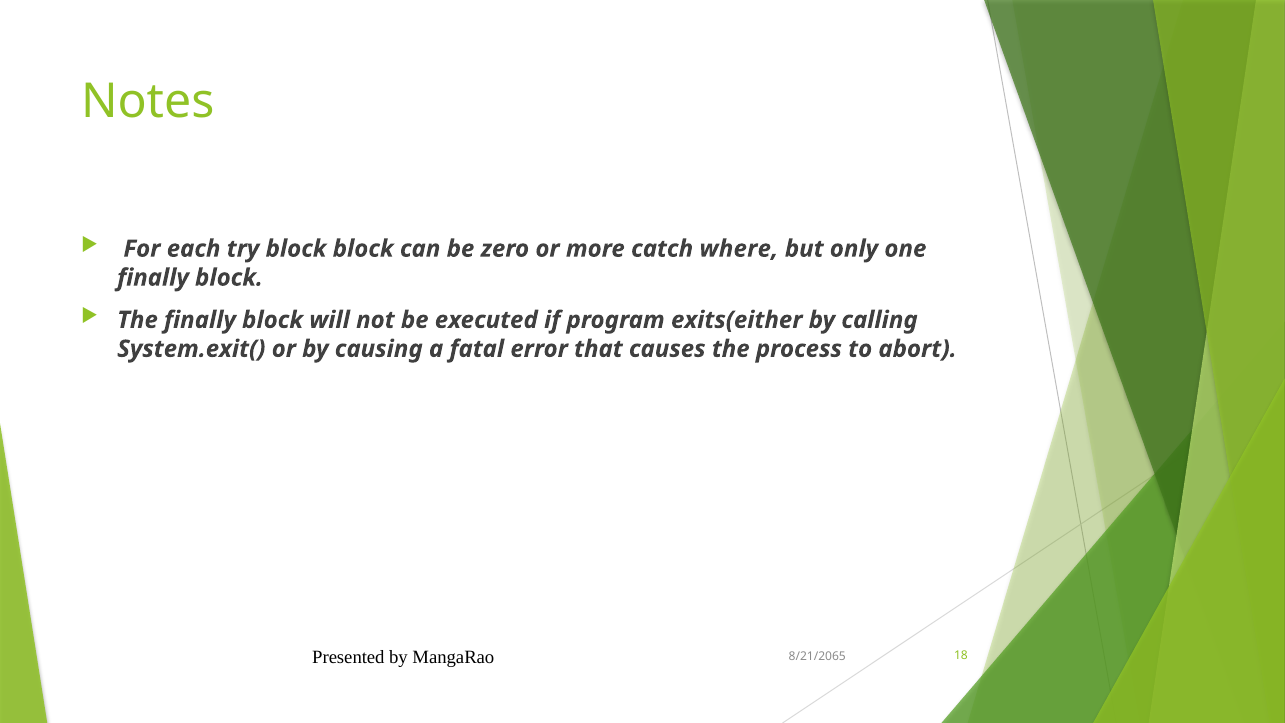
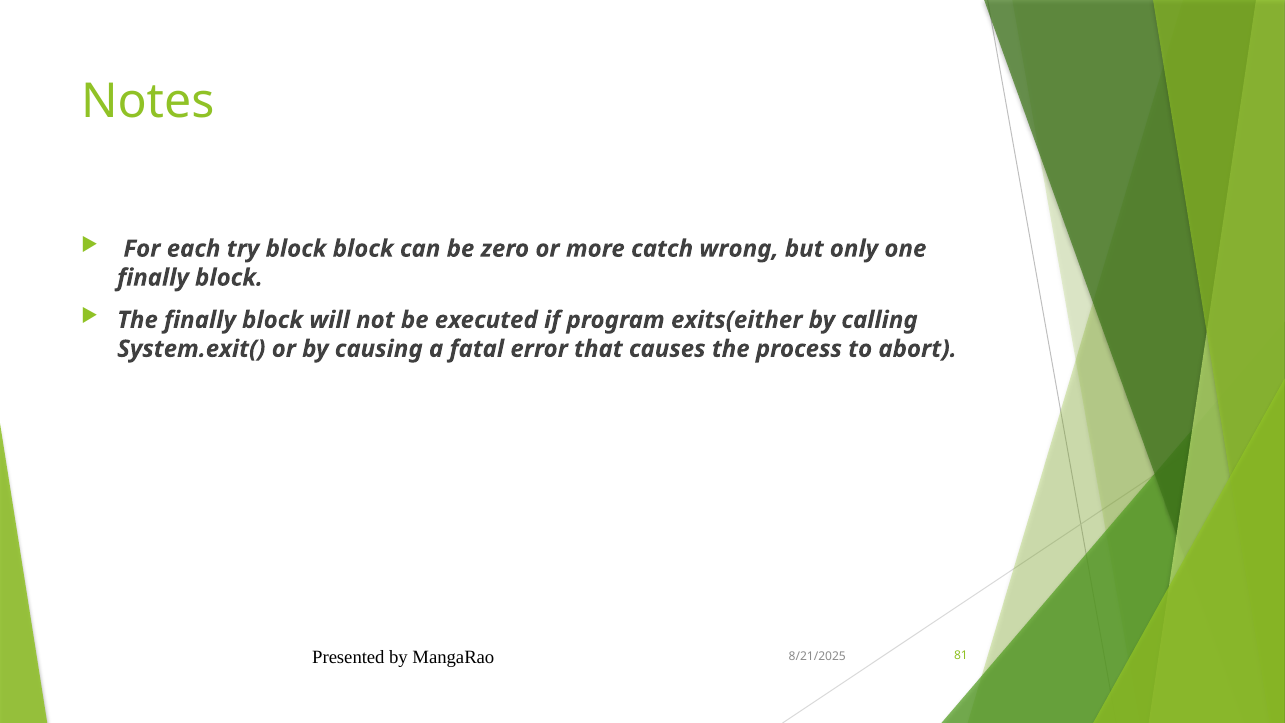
where: where -> wrong (739, 249)
18: 18 -> 81 (961, 656)
8/21/2065: 8/21/2065 -> 8/21/2025 (817, 657)
